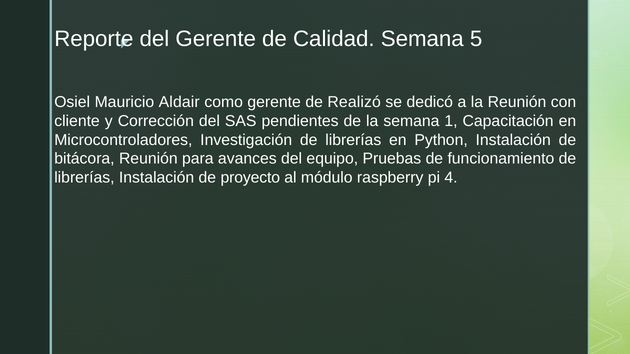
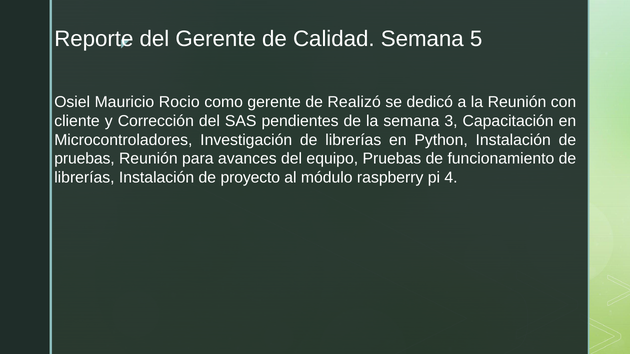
Aldair: Aldair -> Rocio (179, 102)
1: 1 -> 3 (451, 121)
bitácora: bitácora -> pruebas (84, 159)
